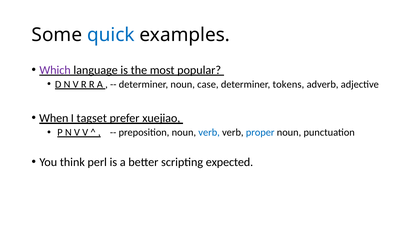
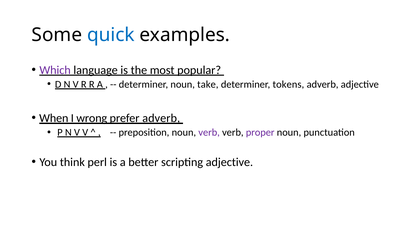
case: case -> take (208, 84)
tagset: tagset -> wrong (92, 118)
prefer xuejiao: xuejiao -> adverb (161, 118)
verb colour: blue -> purple (209, 133)
proper colour: blue -> purple (260, 133)
scripting expected: expected -> adjective (229, 162)
